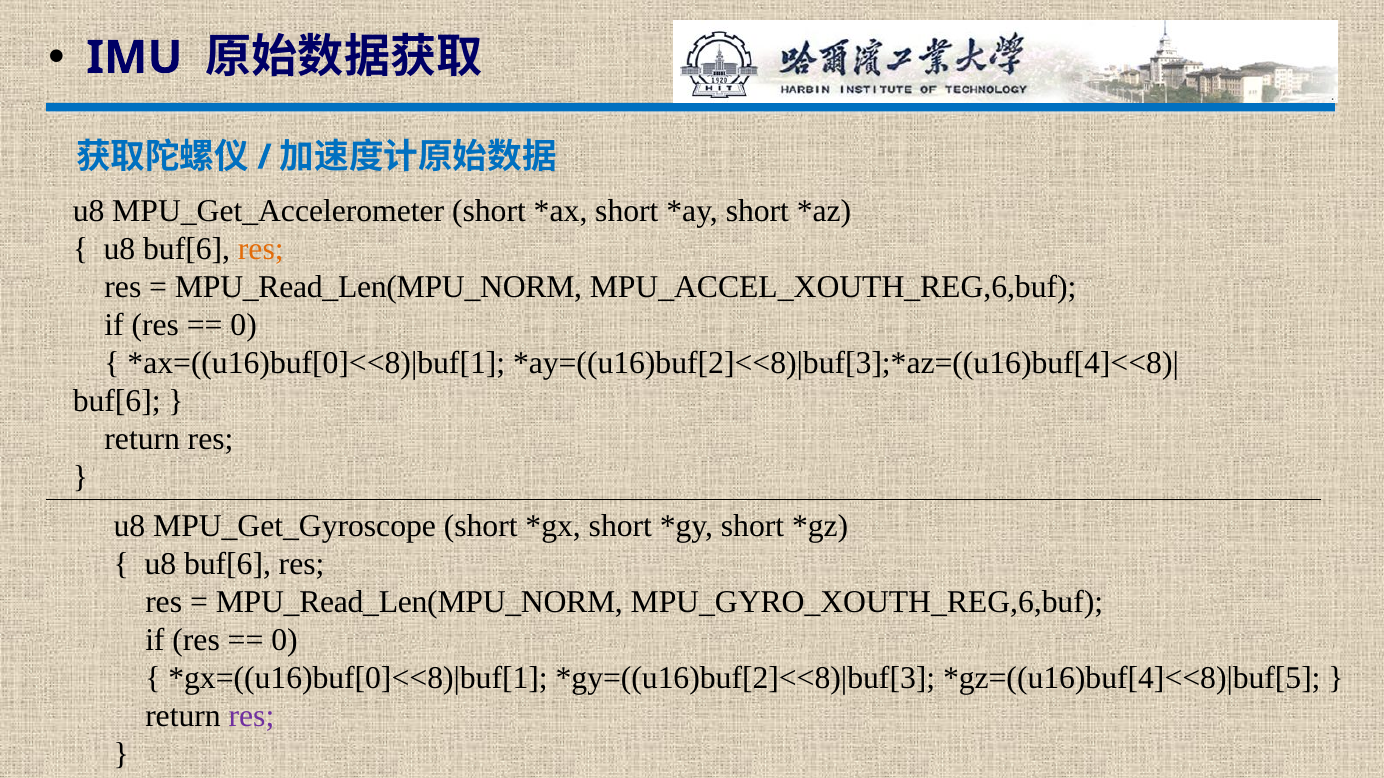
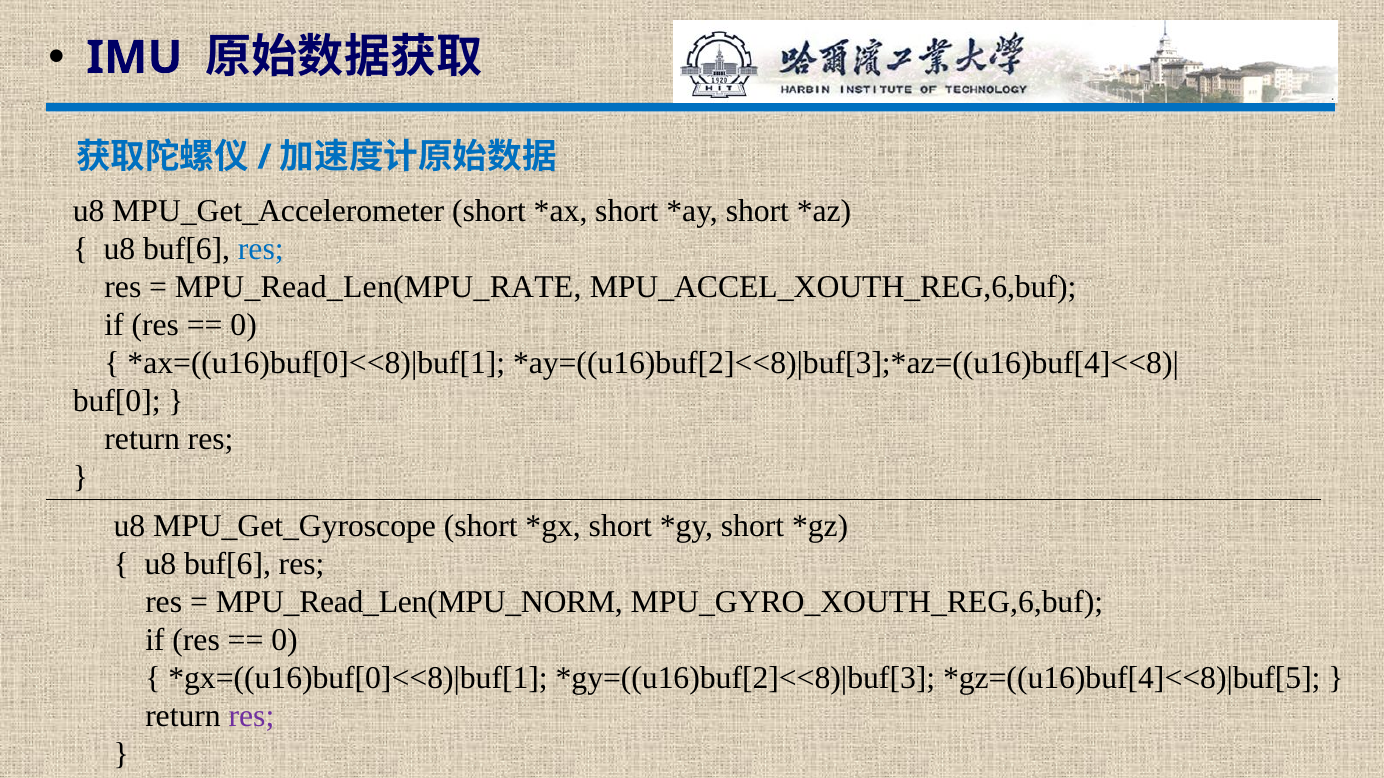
res colour: orange -> blue (261, 249)
MPU_Read_Len(MPU_NORM: MPU_Read_Len(MPU_NORM -> MPU_Read_Len(MPU_RATE (378, 287)
buf[6: buf[6 -> buf[0 (117, 401)
